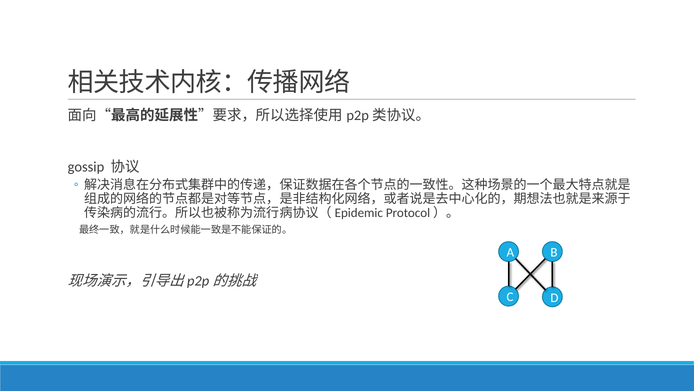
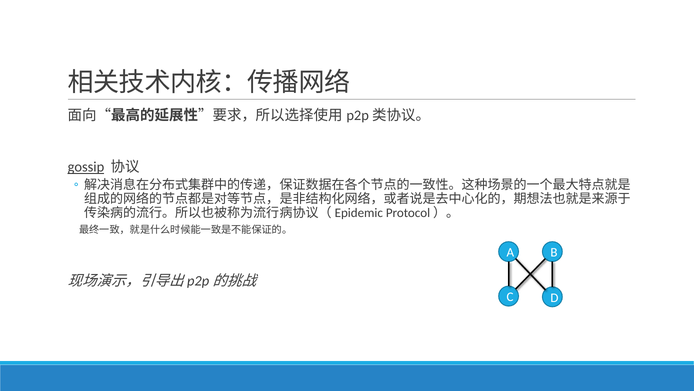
gossip underline: none -> present (86, 167)
